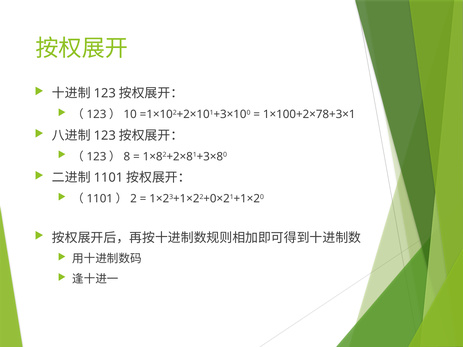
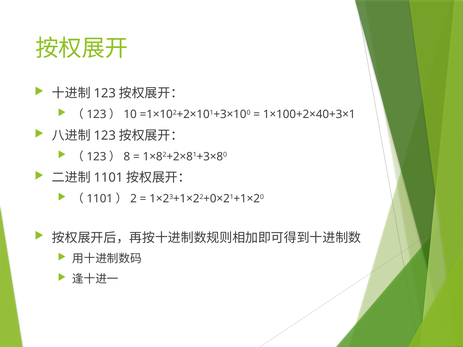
1×100+2×78+3×1: 1×100+2×78+3×1 -> 1×100+2×40+3×1 (309, 114)
